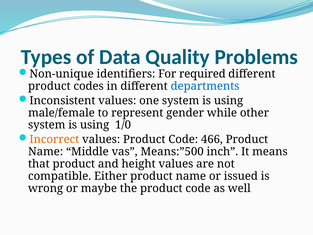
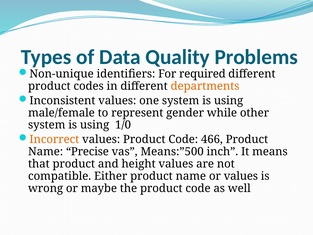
departments colour: blue -> orange (205, 86)
Middle: Middle -> Precise (87, 152)
or issued: issued -> values (241, 176)
